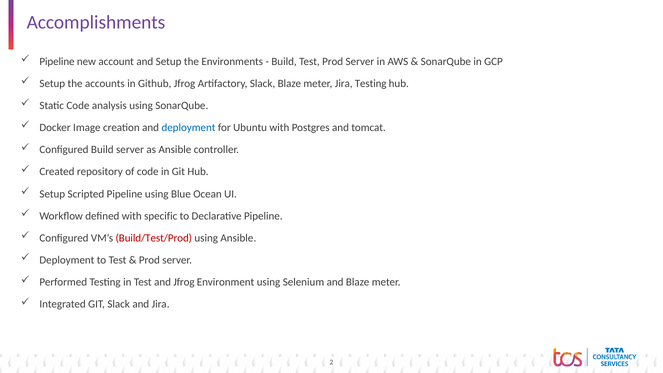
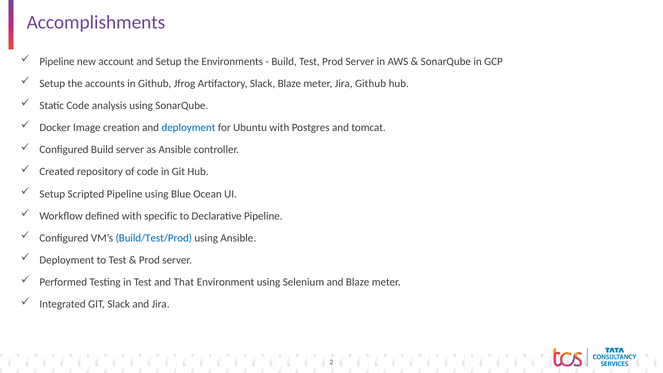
Jira Testing: Testing -> Github (371, 83)
Build/Test/Prod colour: red -> blue (154, 238)
and Jfrog: Jfrog -> That (184, 282)
